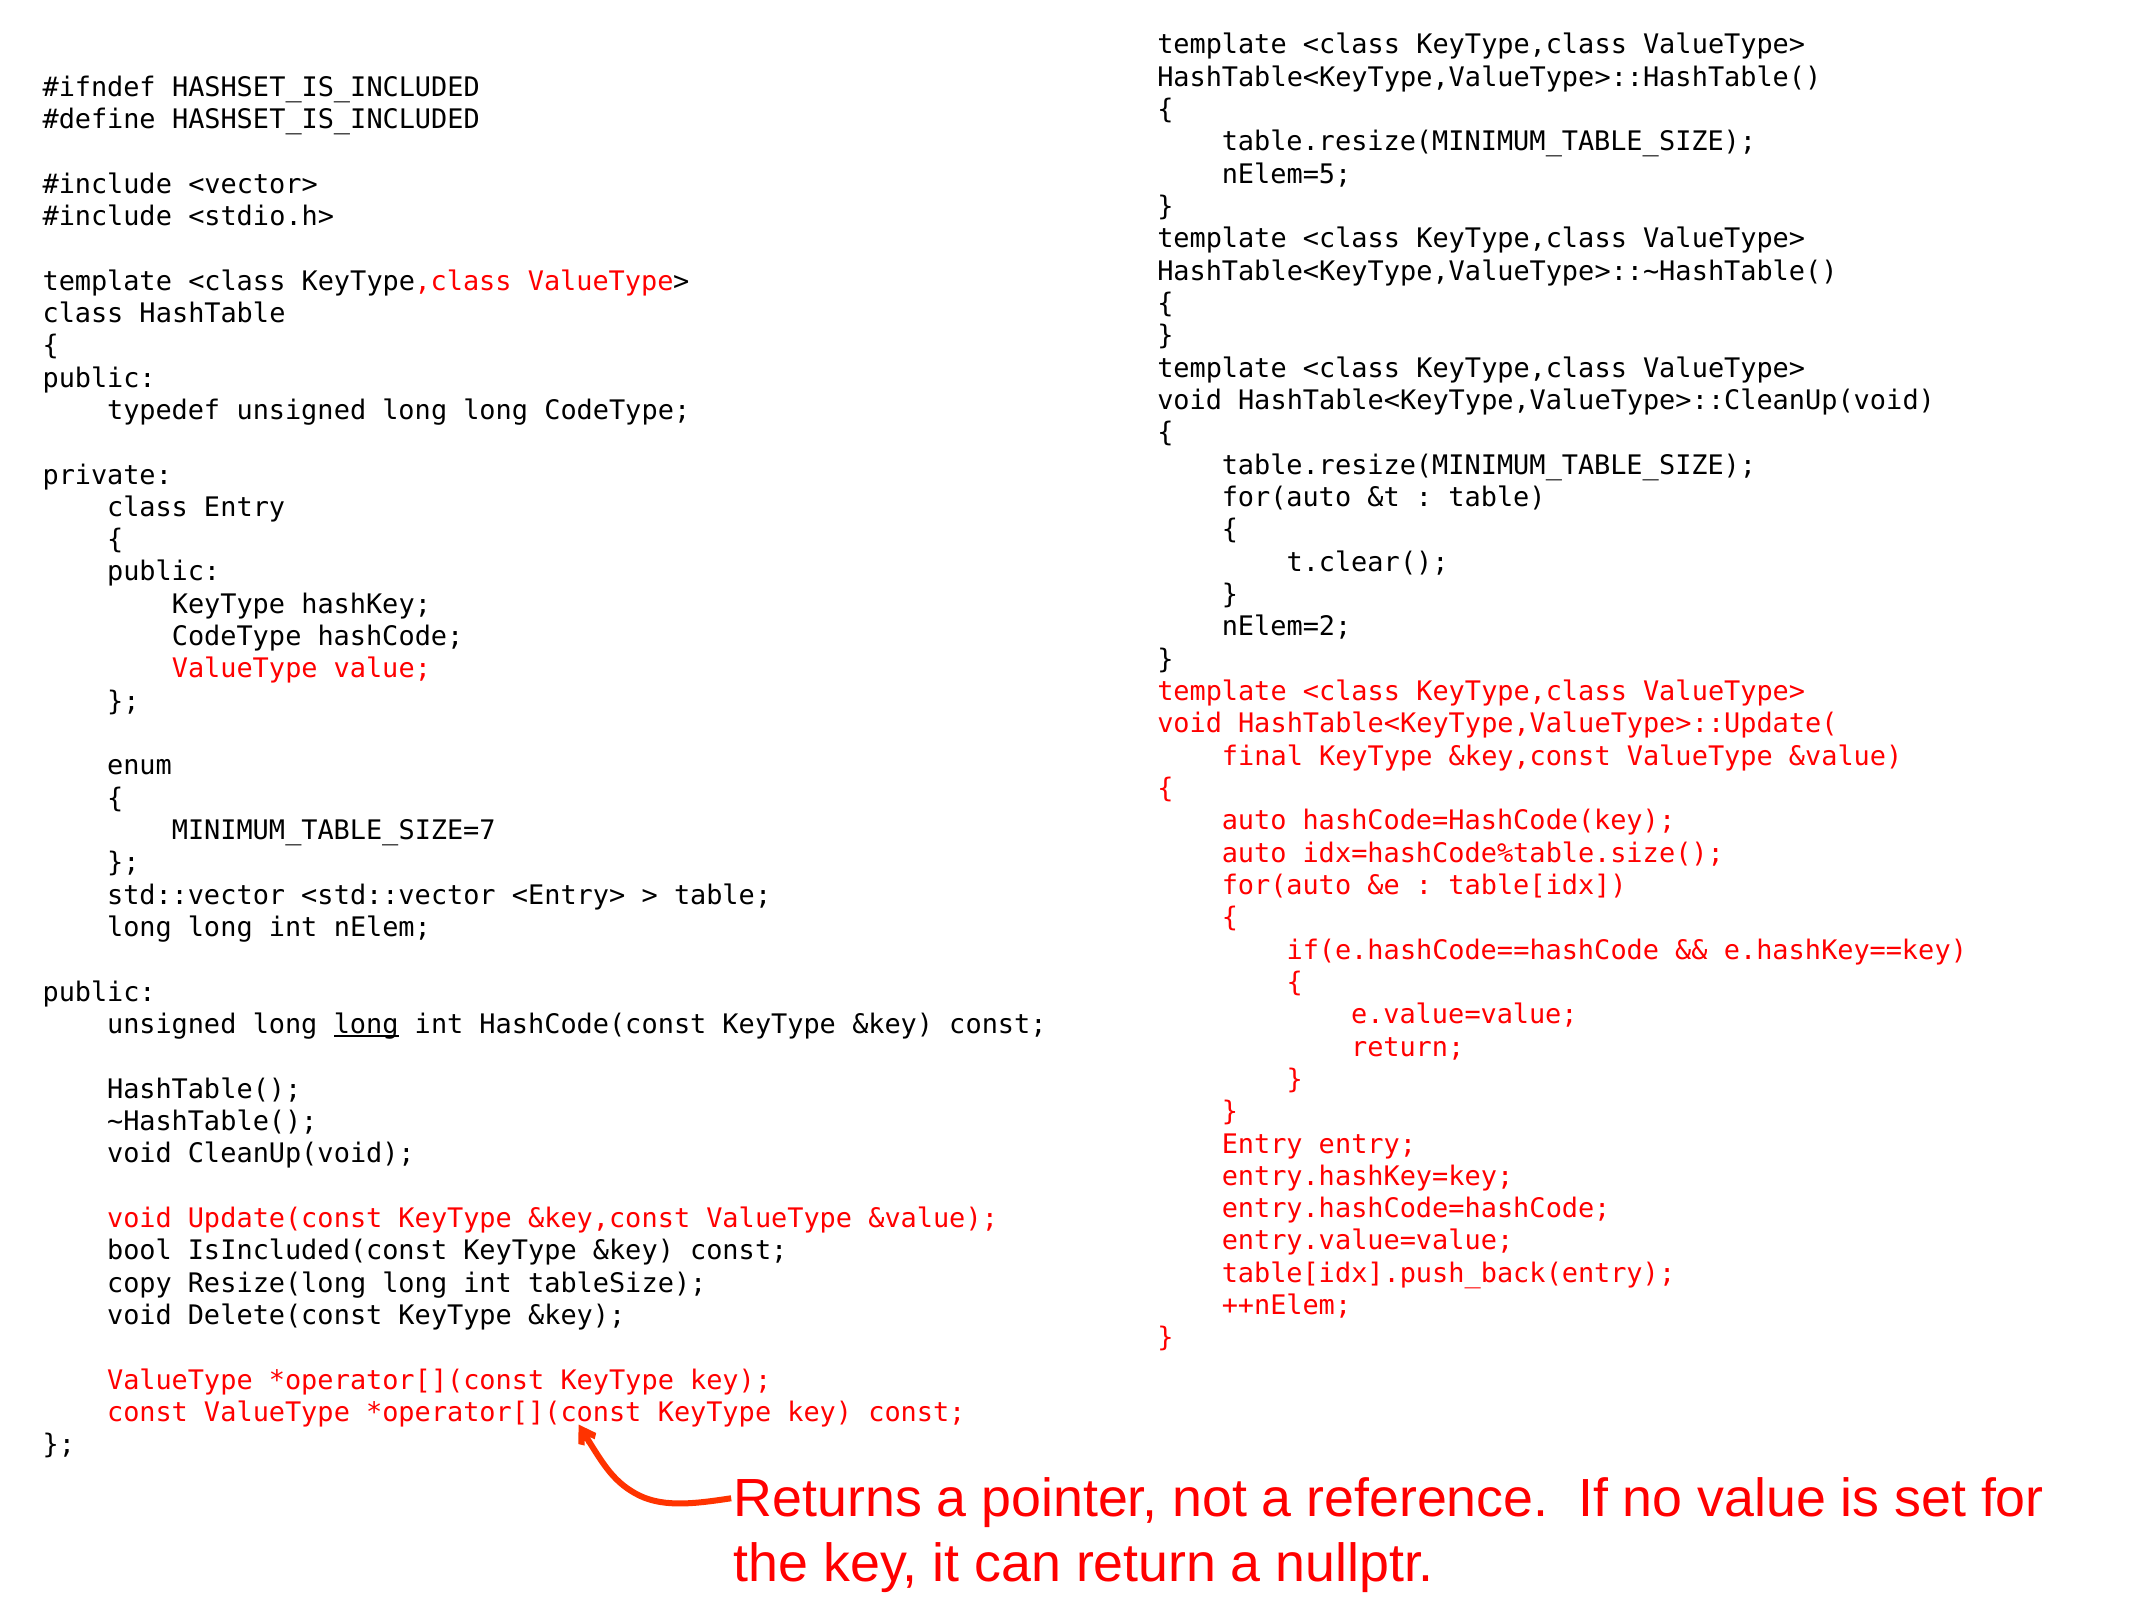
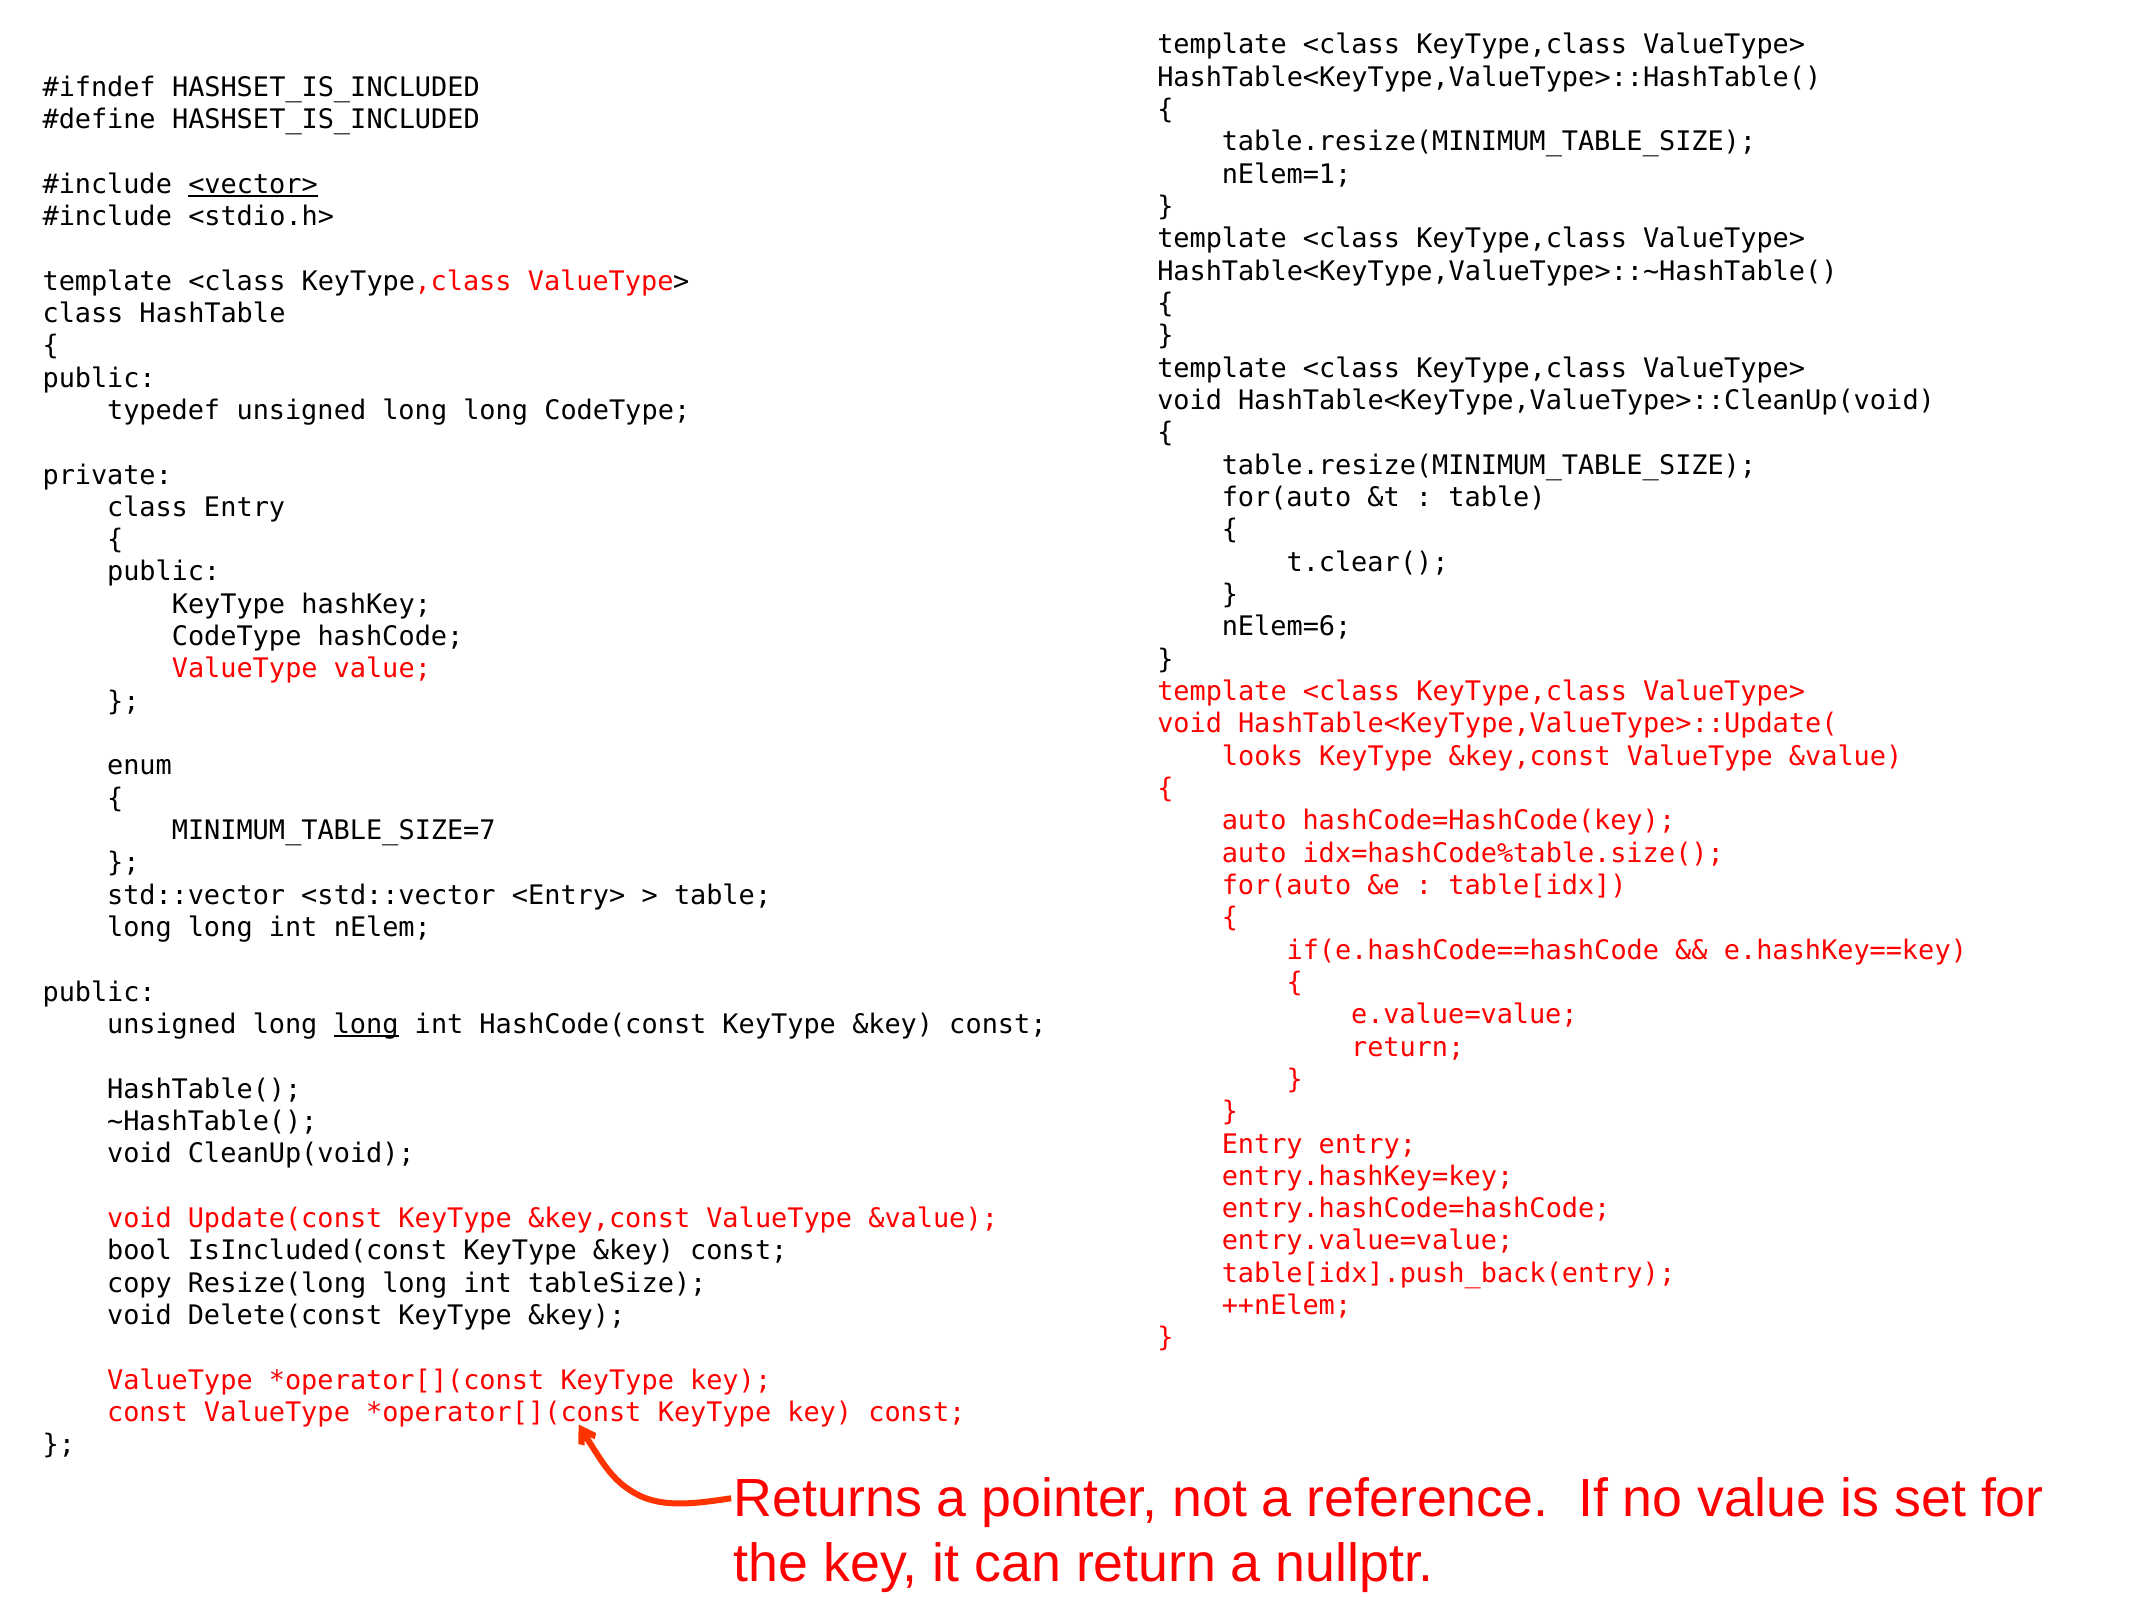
nElem=5: nElem=5 -> nElem=1 (1287, 174)
<vector> underline: none -> present (253, 184)
nElem=2: nElem=2 -> nElem=6 (1287, 627)
final: final -> looks (1262, 756)
